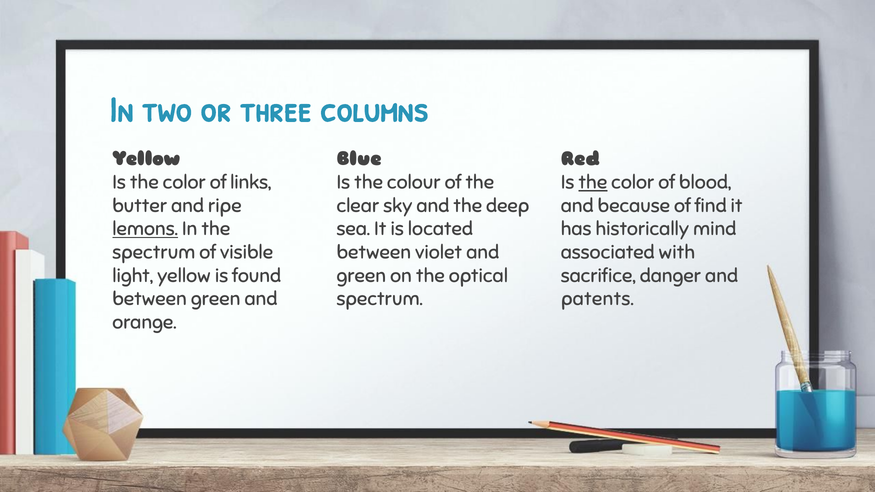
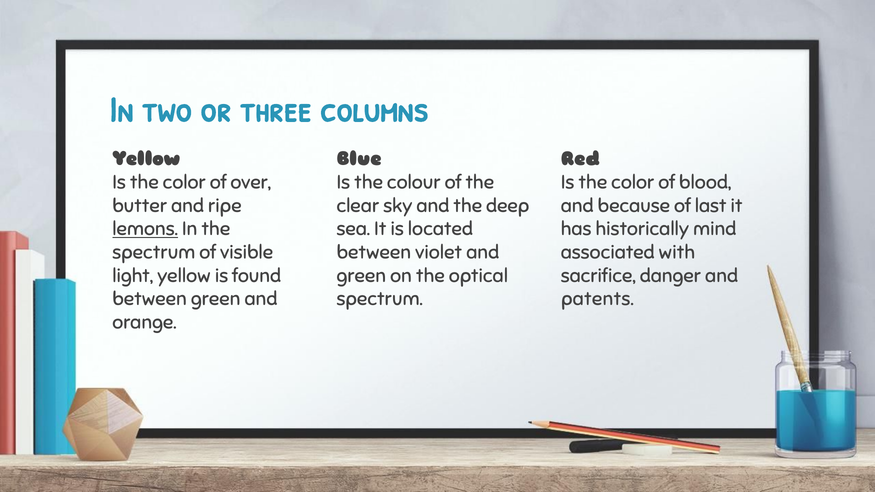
links: links -> over (251, 182)
the underline: present -> none (593, 182)
find: find -> last (711, 206)
